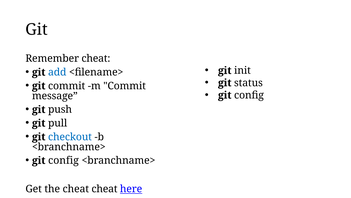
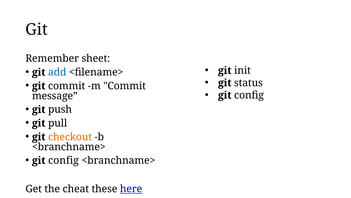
Remember cheat: cheat -> sheet (96, 58)
checkout colour: blue -> orange (70, 136)
cheat cheat: cheat -> these (104, 188)
